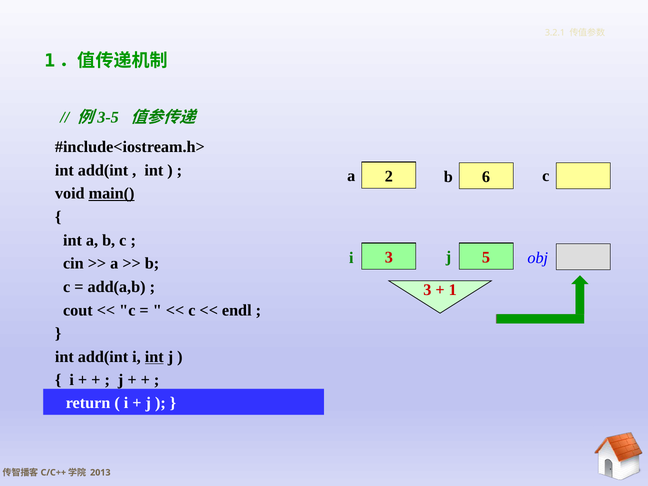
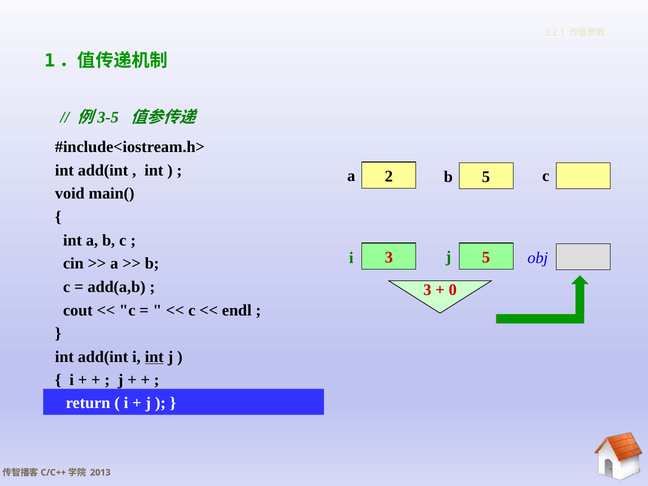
2 6: 6 -> 5 (486, 177)
main( underline: present -> none (112, 194)
1: 1 -> 0 (453, 290)
